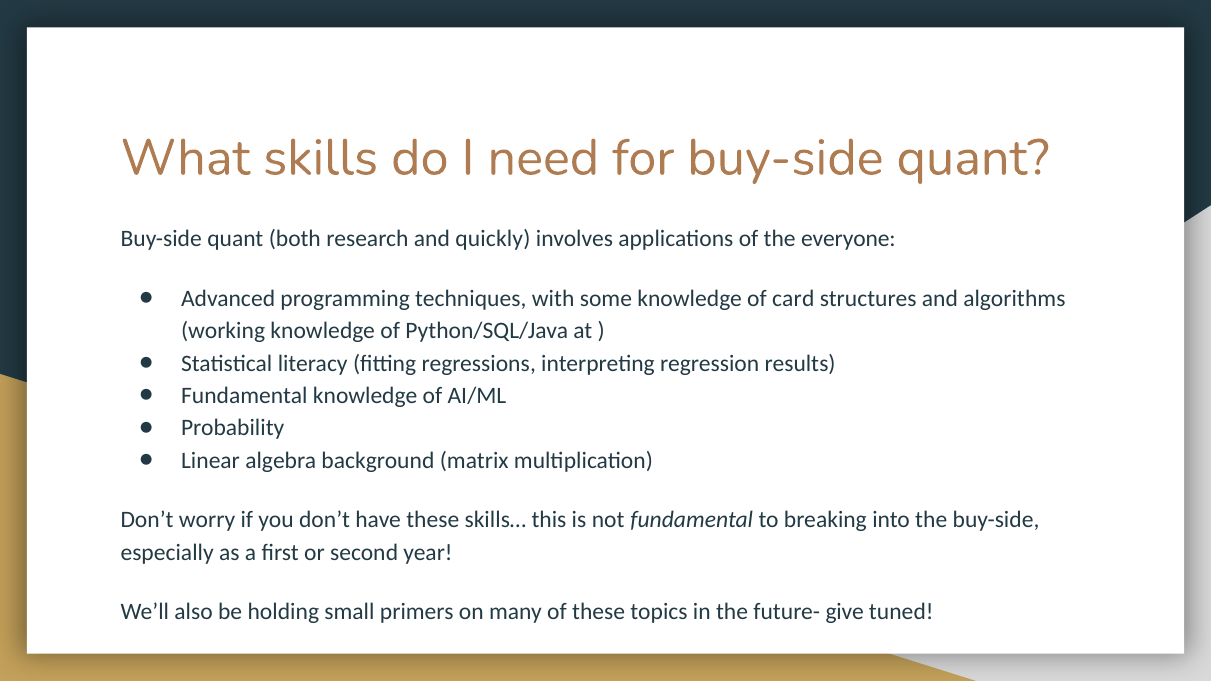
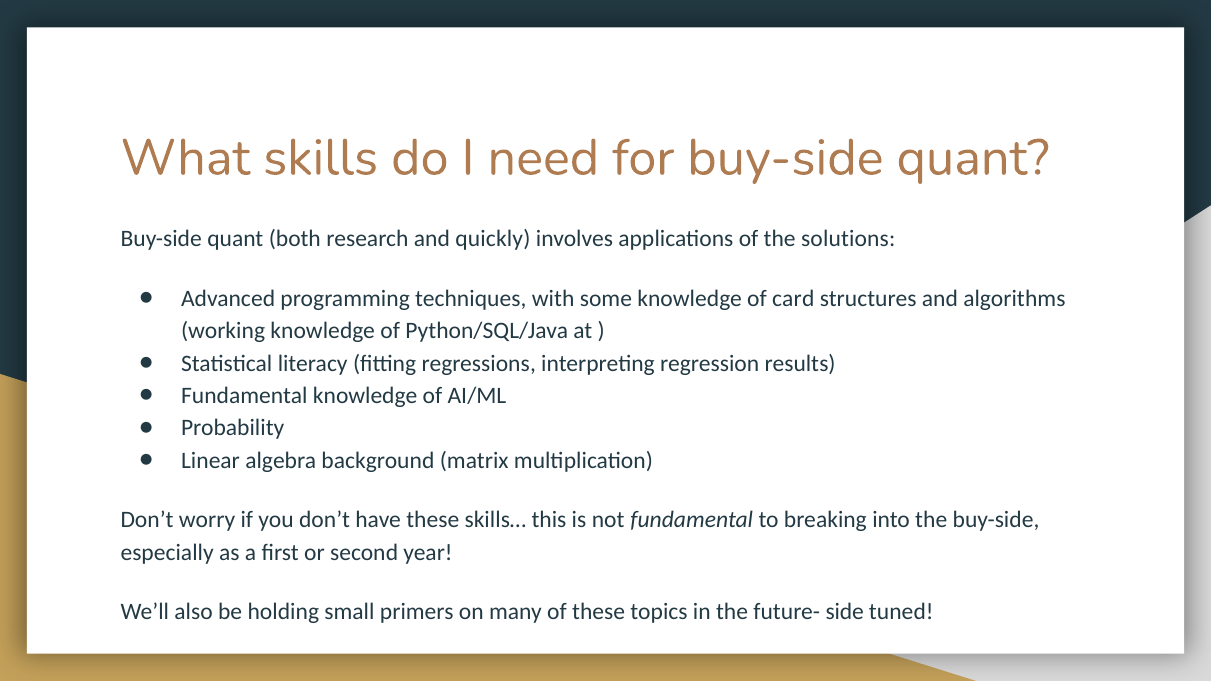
everyone: everyone -> solutions (848, 239)
give: give -> side (845, 612)
